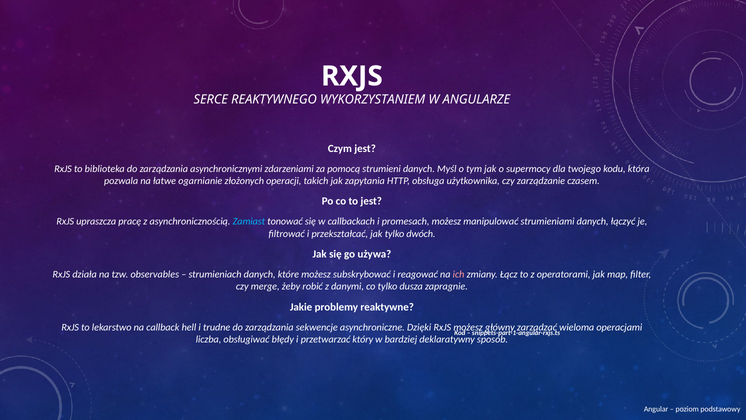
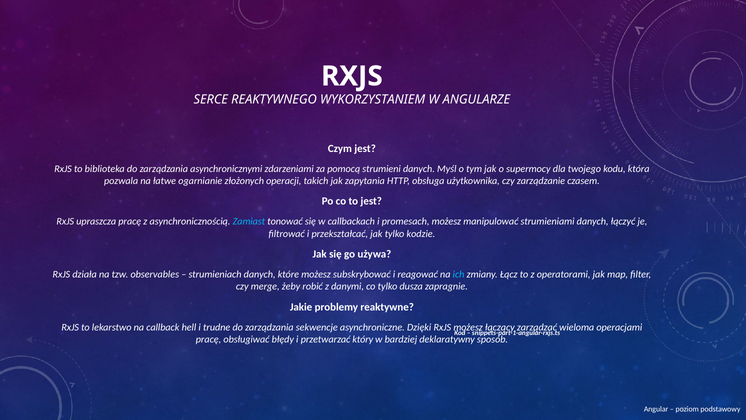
dwóch: dwóch -> kodzie (421, 233)
ich colour: pink -> light blue (459, 274)
główny: główny -> łączący (500, 327)
liczba: liczba -> pracę (208, 339)
